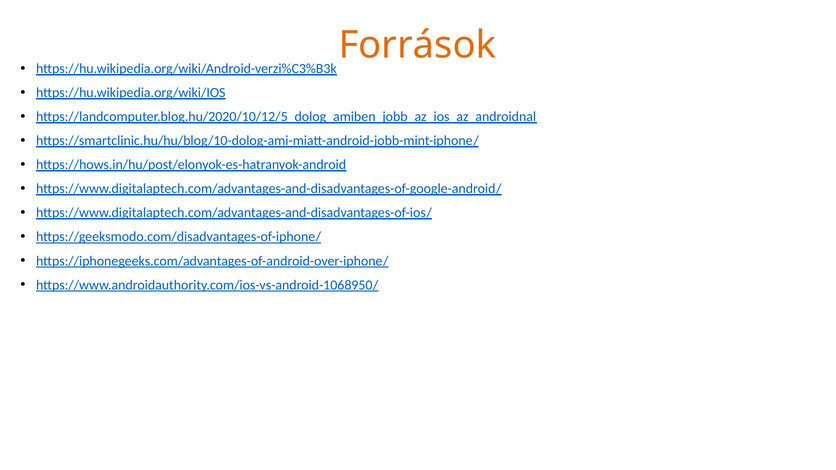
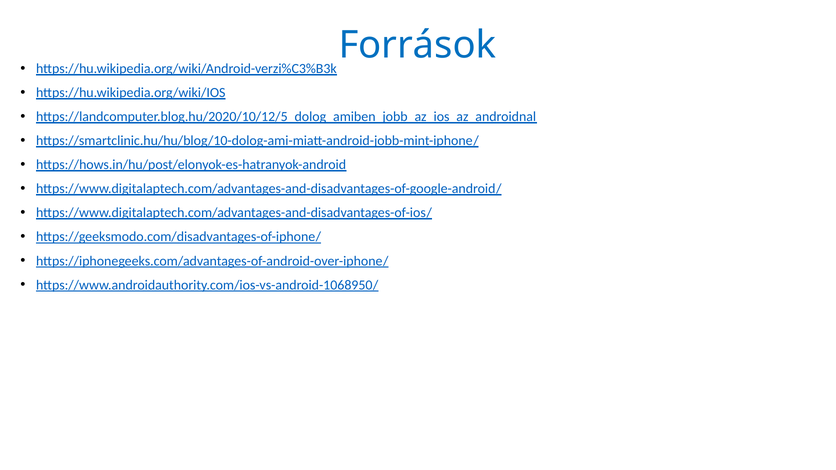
Források colour: orange -> blue (417, 45)
